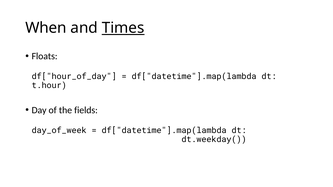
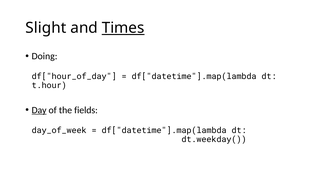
When: When -> Slight (46, 28)
Floats: Floats -> Doing (45, 56)
Day underline: none -> present (39, 110)
